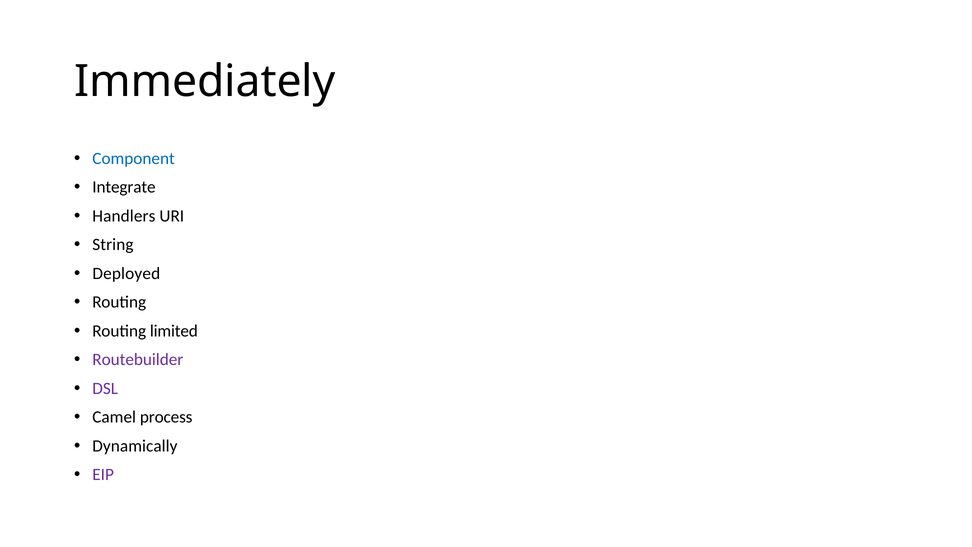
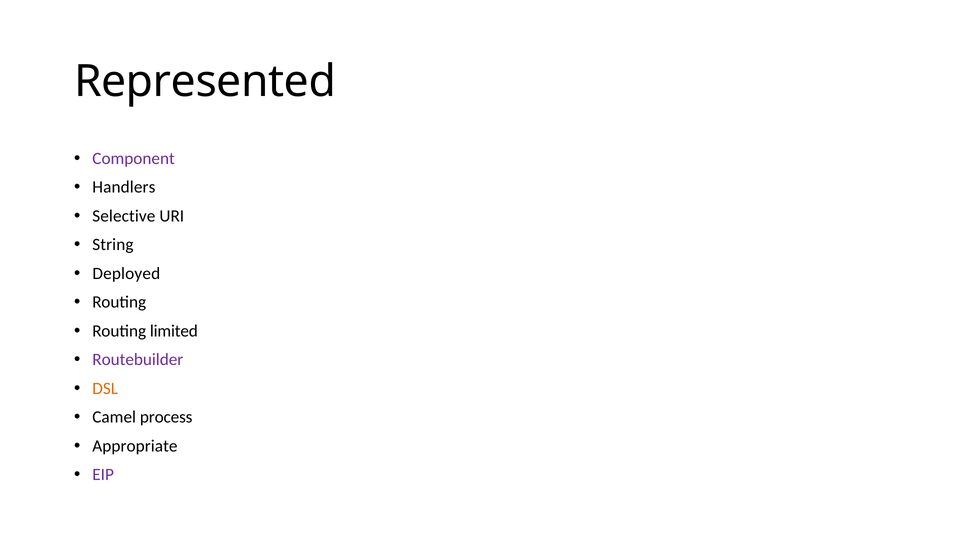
Immediately: Immediately -> Represented (205, 82)
Component colour: blue -> purple (134, 158)
Integrate: Integrate -> Handlers (124, 187)
Handlers: Handlers -> Selective (124, 216)
DSL colour: purple -> orange (105, 388)
Dynamically: Dynamically -> Appropriate (135, 446)
